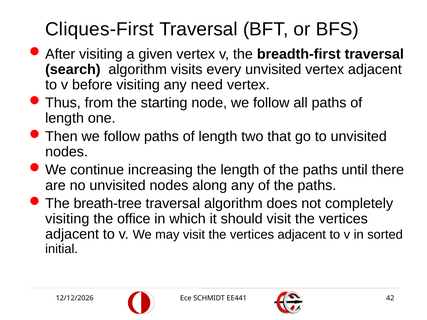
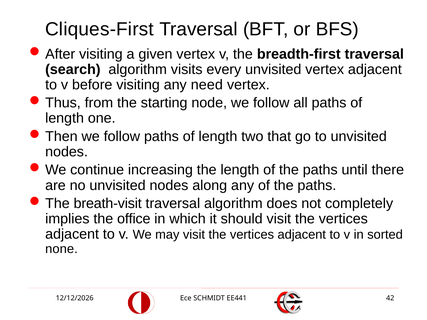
breath-tree: breath-tree -> breath-visit (108, 204)
visiting: visiting -> implies (67, 219)
initial: initial -> none (61, 249)
